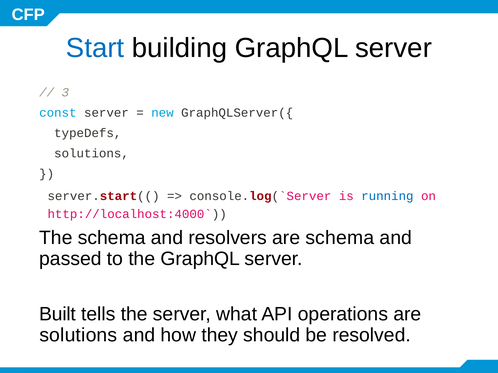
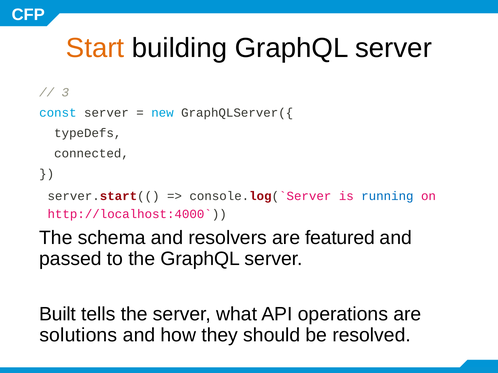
Start colour: blue -> orange (95, 48)
solutions: solutions -> connected (92, 154)
are schema: schema -> featured (340, 238)
